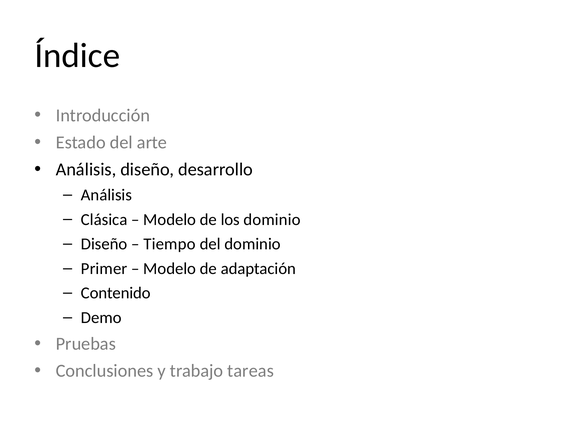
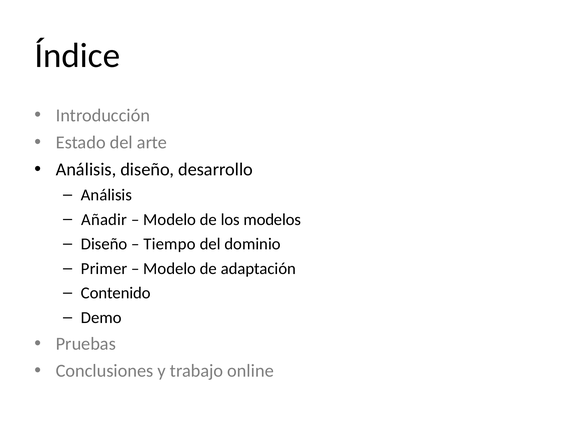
Clásica: Clásica -> Añadir (104, 219)
los dominio: dominio -> modelos (272, 219)
tareas: tareas -> online (251, 371)
